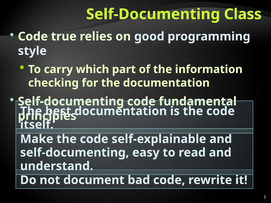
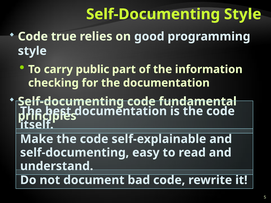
Self-Documenting Class: Class -> Style (243, 14)
which: which -> public (93, 69)
